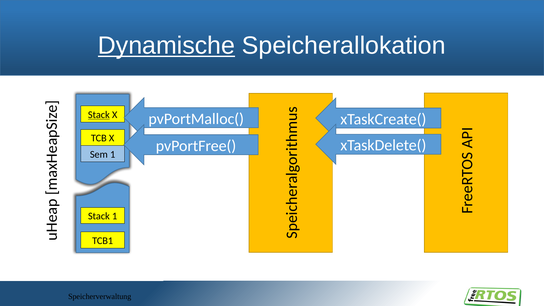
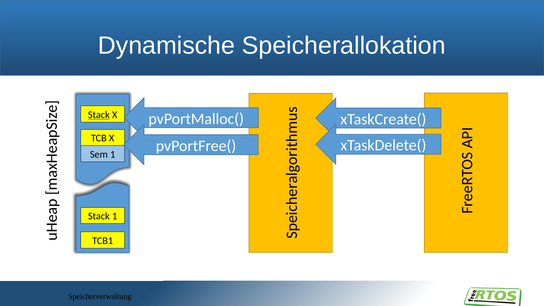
Dynamische underline: present -> none (166, 46)
